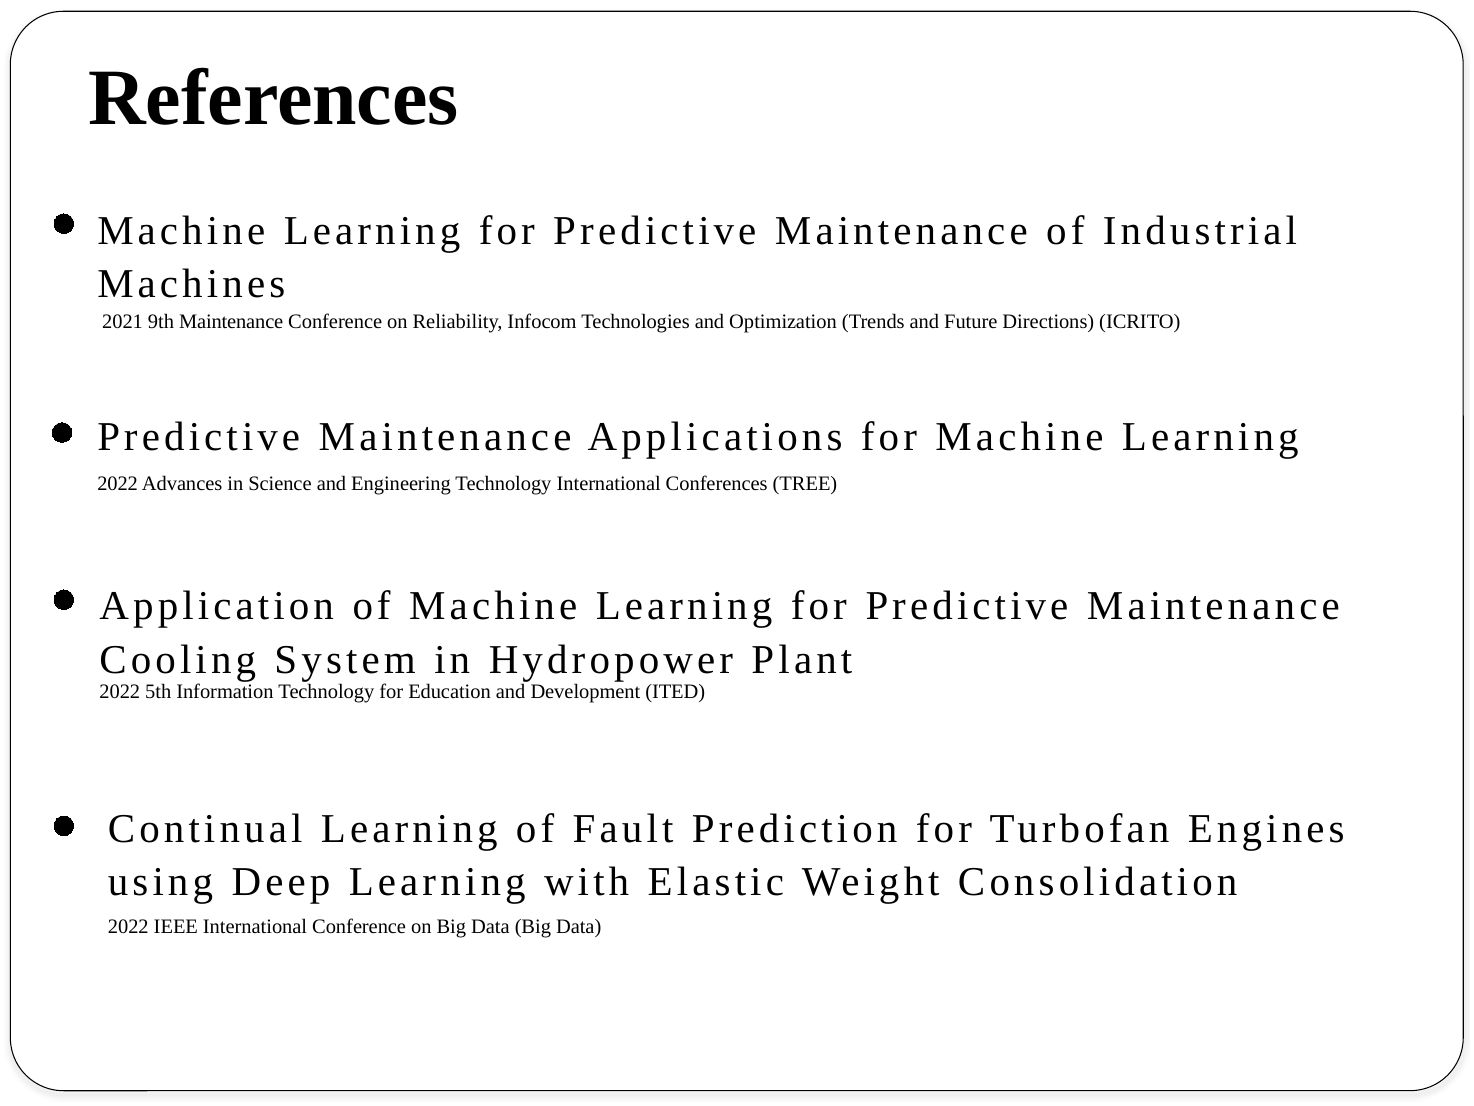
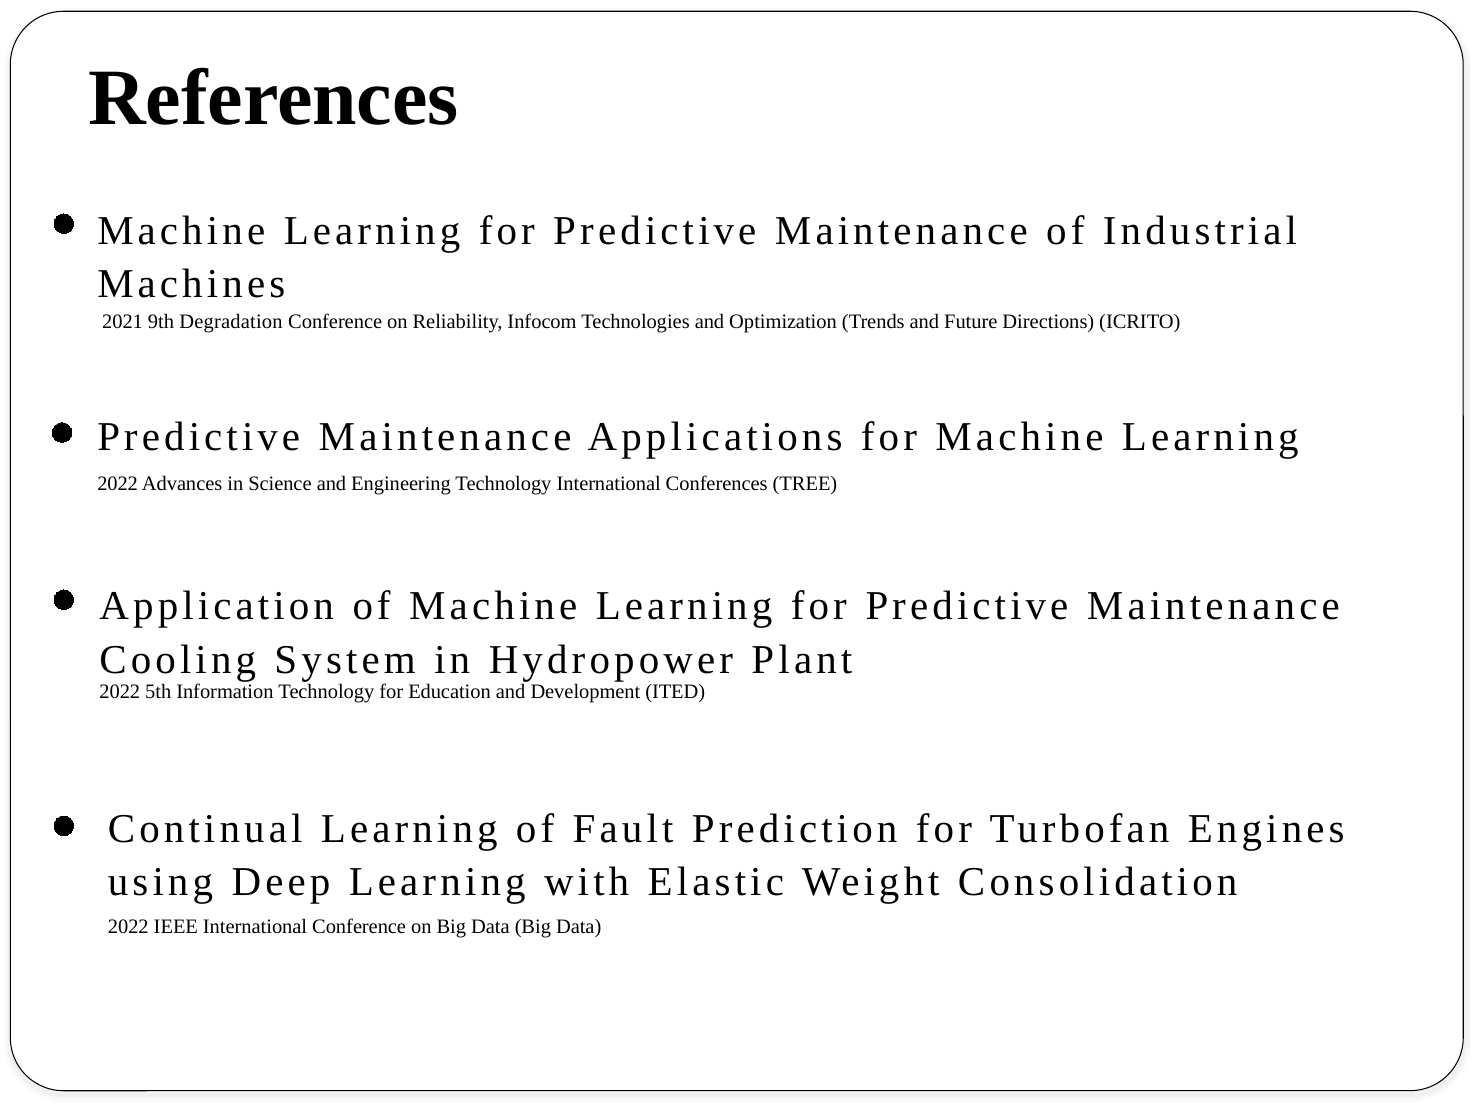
9th Maintenance: Maintenance -> Degradation (231, 322)
